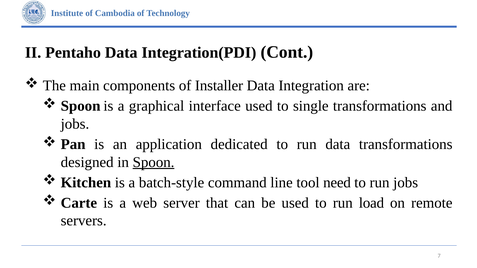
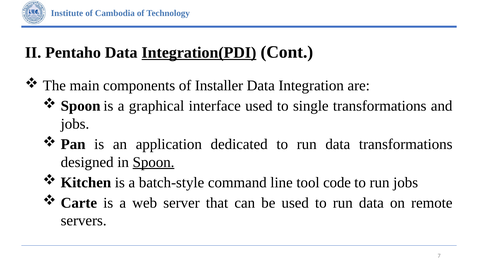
Integration(PDI underline: none -> present (199, 53)
need: need -> code (337, 183)
used to run load: load -> data (371, 203)
